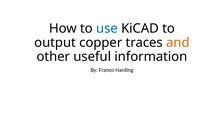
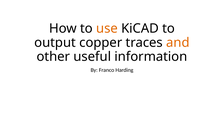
use colour: blue -> orange (107, 28)
